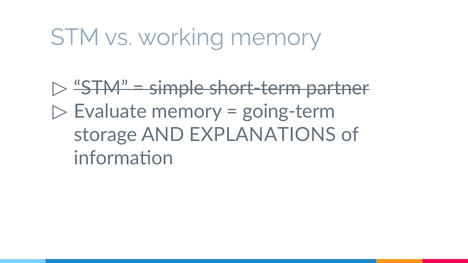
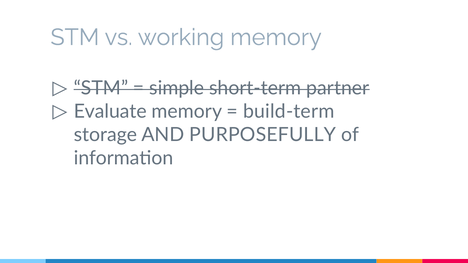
going-term: going-term -> build-term (289, 111)
EXPLANATIONS: EXPLANATIONS -> PURPOSEFULLY (263, 135)
